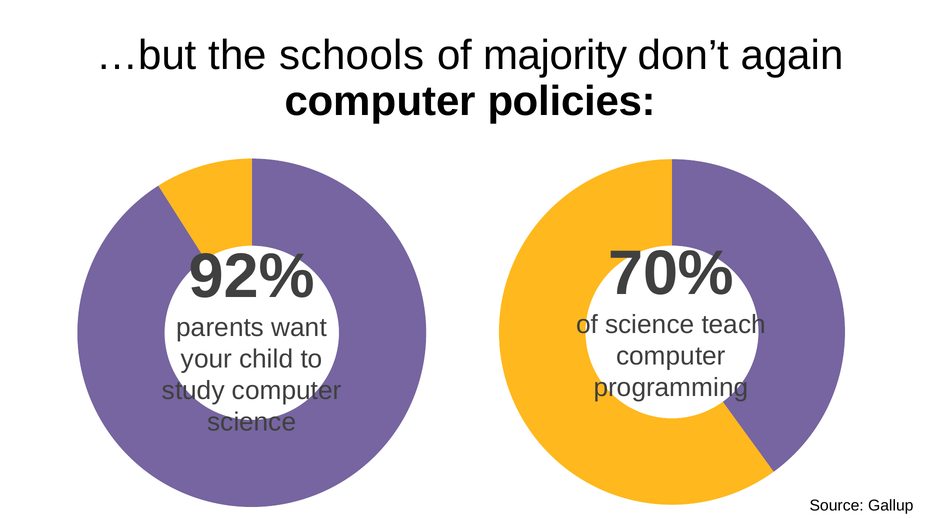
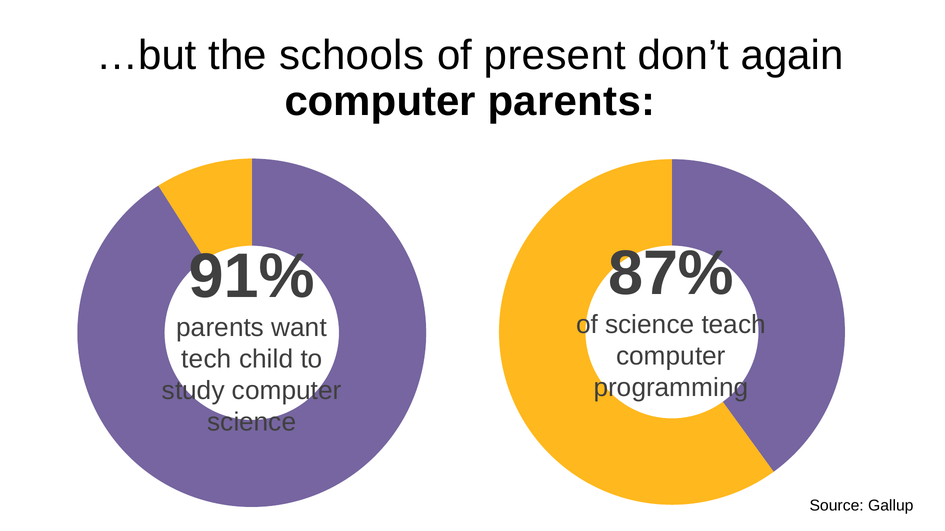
majority: majority -> present (555, 56)
computer policies: policies -> parents (571, 102)
70%: 70% -> 87% (671, 274)
92%: 92% -> 91% (252, 277)
your: your -> tech (206, 359)
